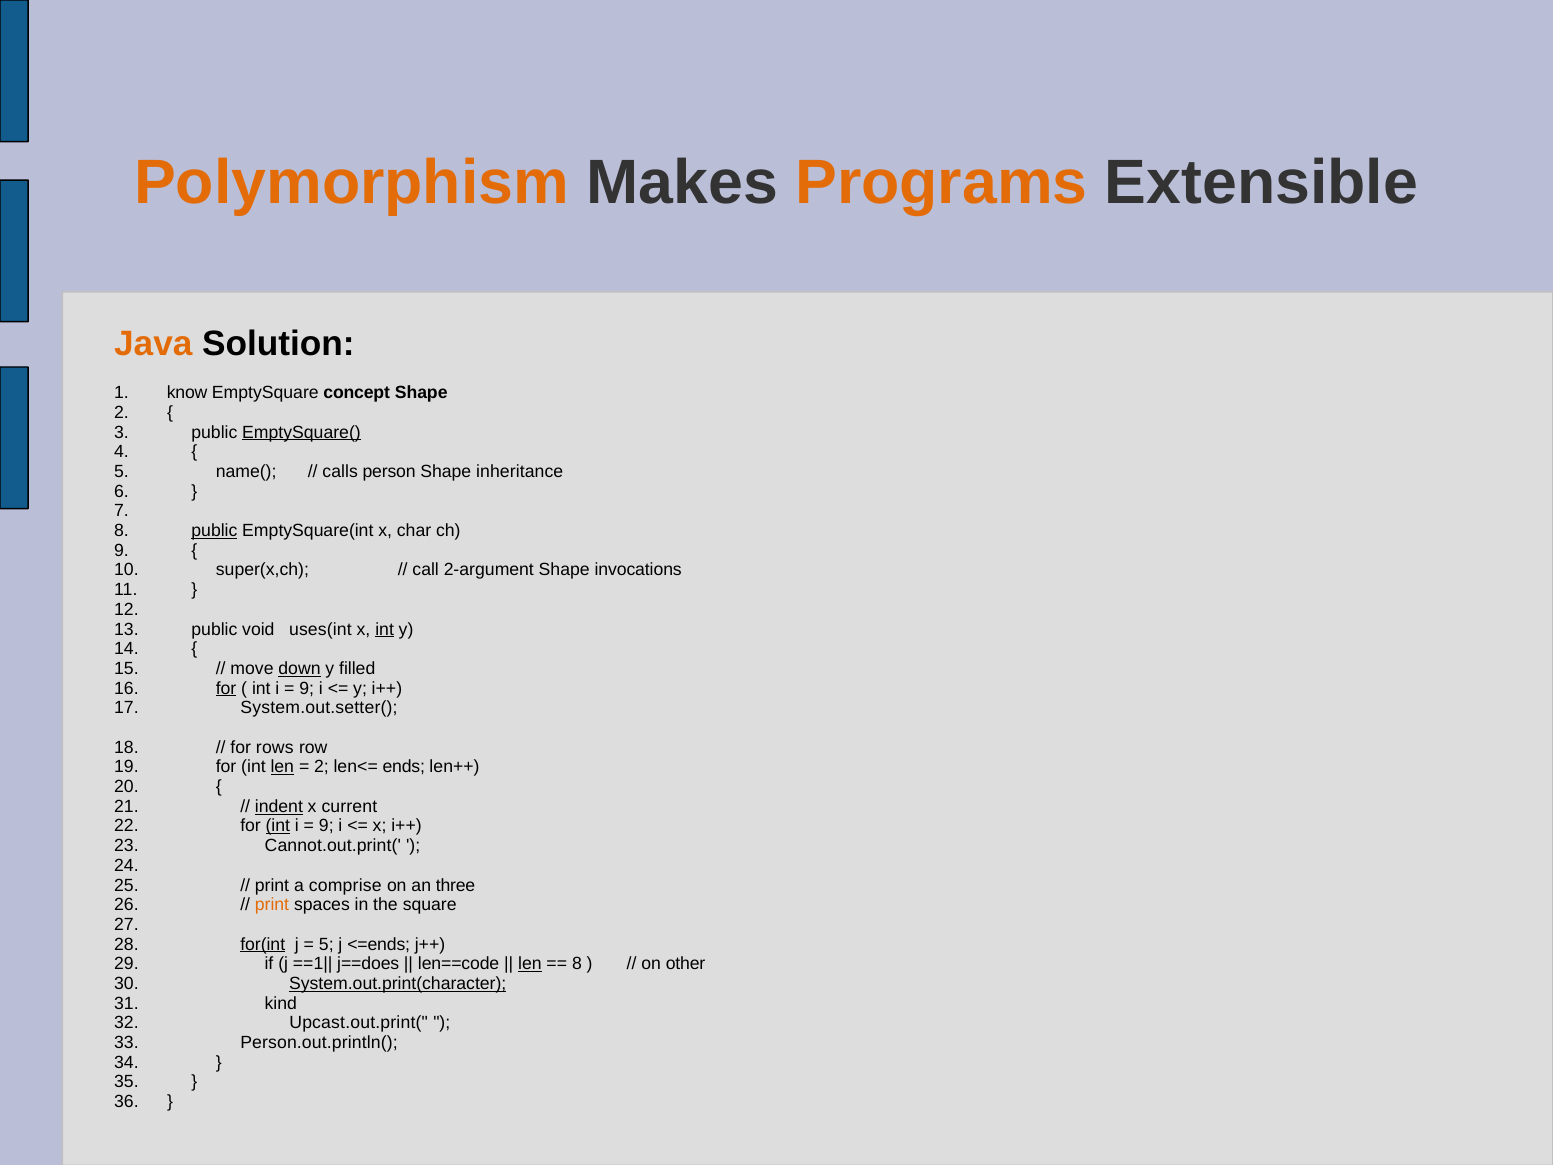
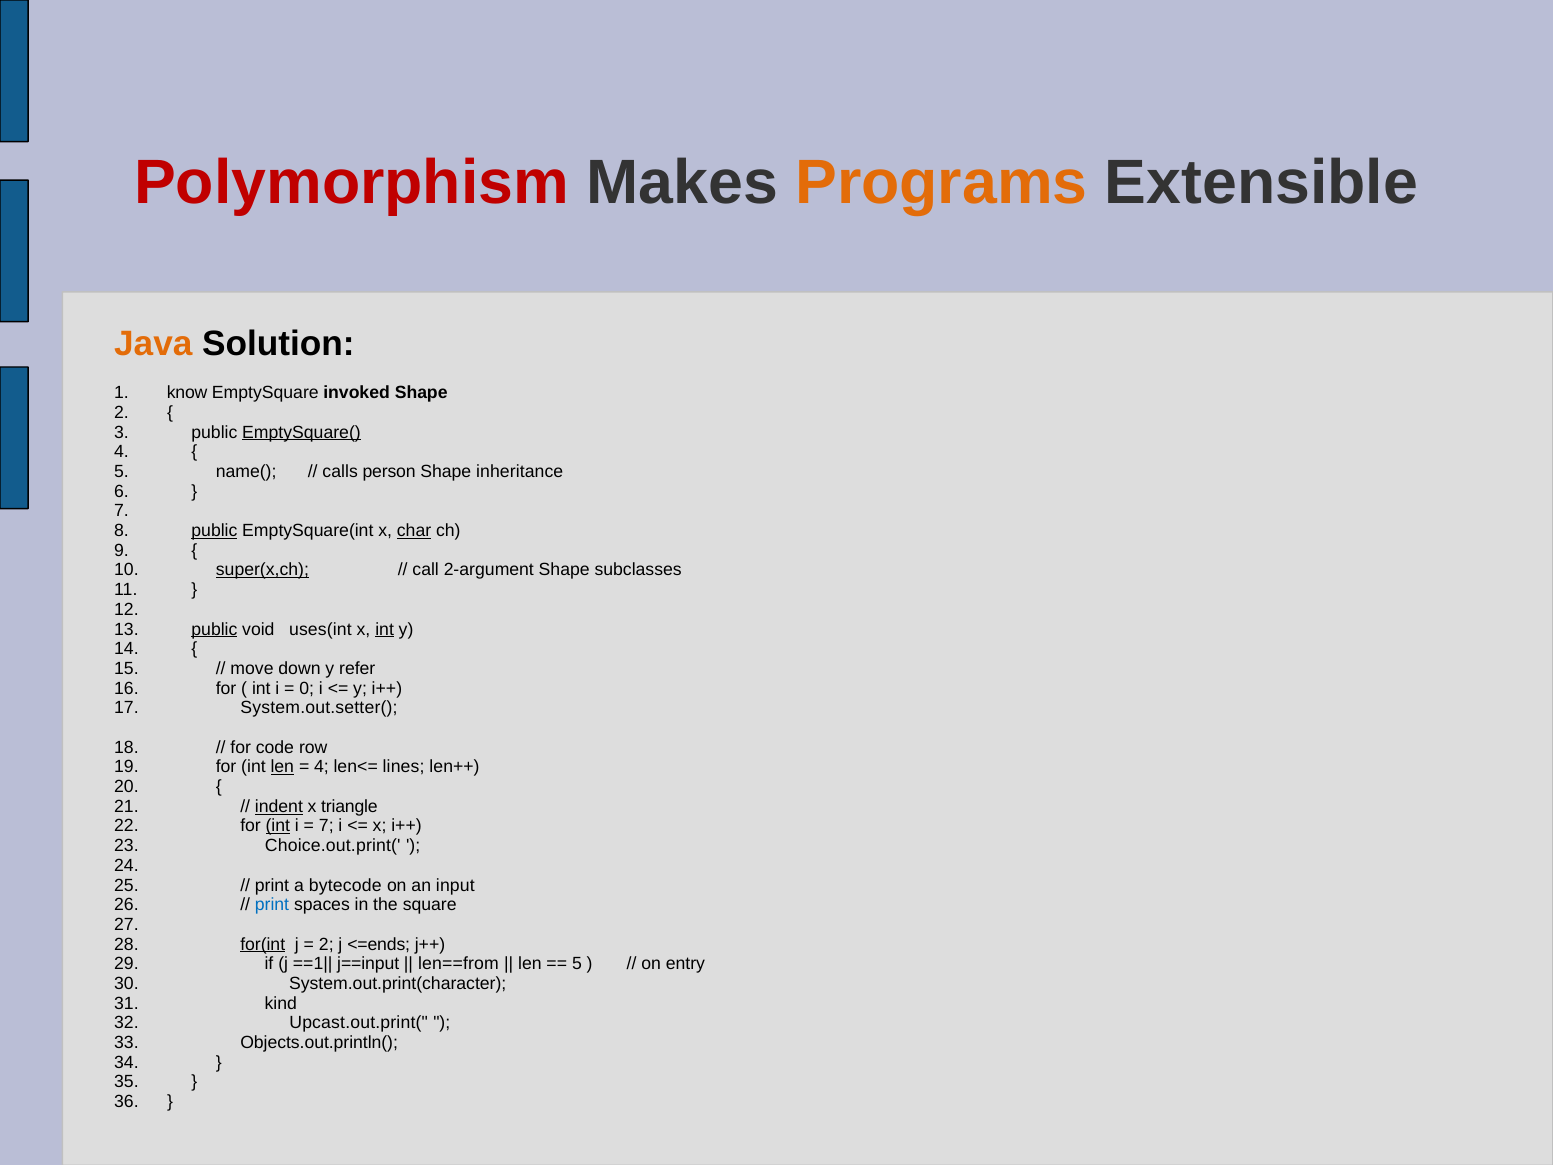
Polymorphism colour: orange -> red (352, 183)
concept: concept -> invoked (357, 393)
char underline: none -> present (414, 531)
super(x,ch underline: none -> present (262, 570)
invocations: invocations -> subclasses (638, 570)
public underline: none -> present (214, 629)
down underline: present -> none (299, 668)
filled: filled -> refer (357, 668)
for underline: present -> none (226, 688)
9: 9 -> 0 (307, 688)
rows: rows -> code (275, 747)
2: 2 -> 4 (321, 767)
ends: ends -> lines (404, 767)
current: current -> triangle (350, 806)
9: 9 -> 7 (326, 826)
Cannot.out.print(: Cannot.out.print( -> Choice.out.print( (333, 846)
comprise: comprise -> bytecode (345, 885)
three: three -> input (455, 885)
print colour: orange -> blue (272, 905)
5: 5 -> 2 (326, 944)
j==does: j==does -> j==input (368, 964)
len==code: len==code -> len==from (458, 964)
len underline: present -> none (530, 964)
8: 8 -> 5 (577, 964)
other: other -> entry (685, 964)
System.out.print(character underline: present -> none (398, 983)
Person.out.println(: Person.out.println( -> Objects.out.println( (319, 1042)
